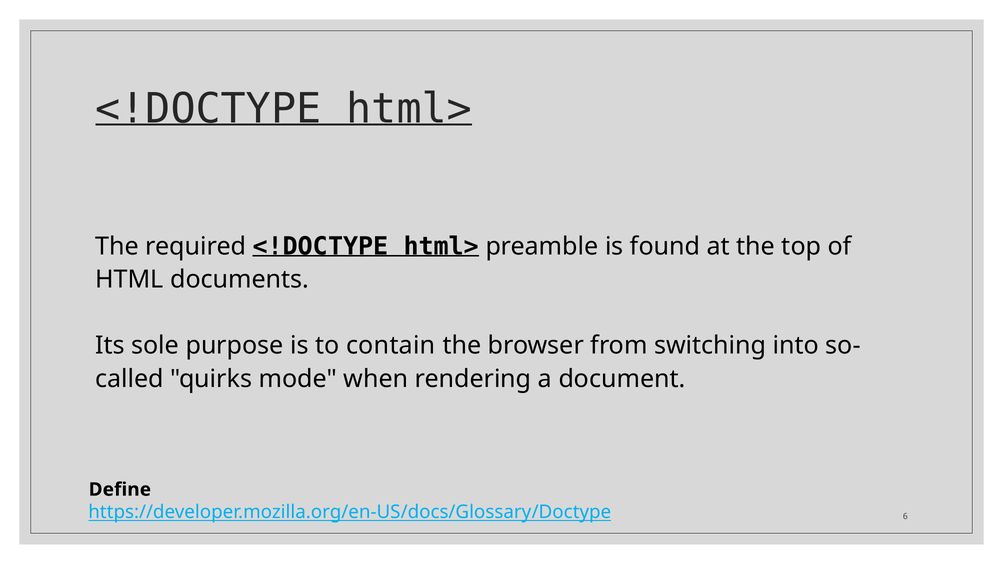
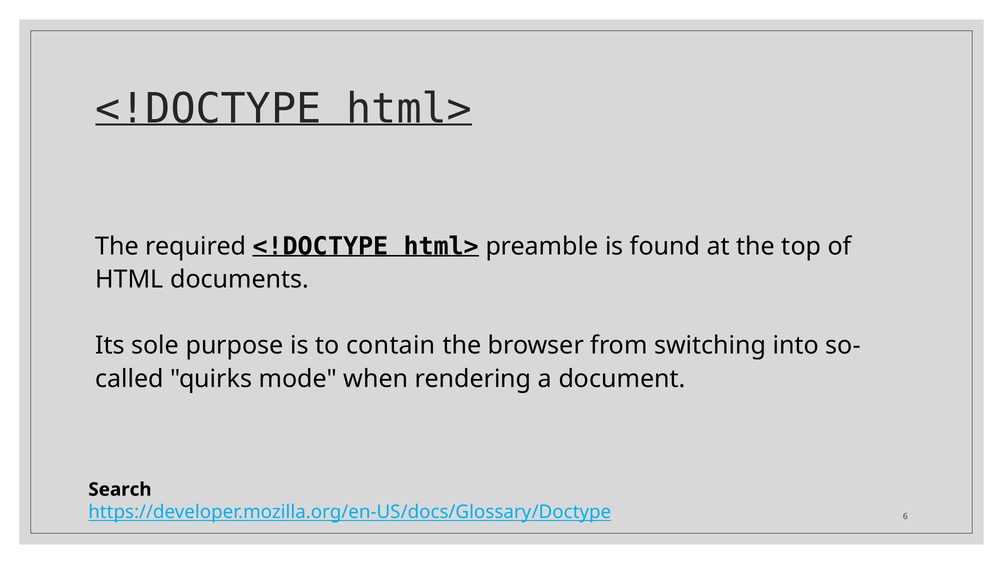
Define: Define -> Search (120, 490)
